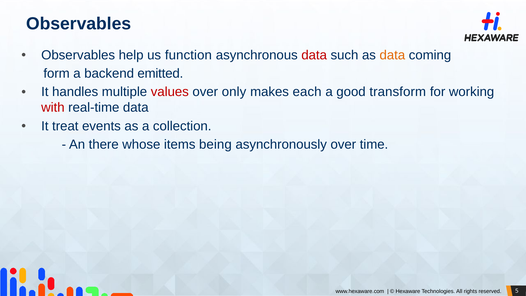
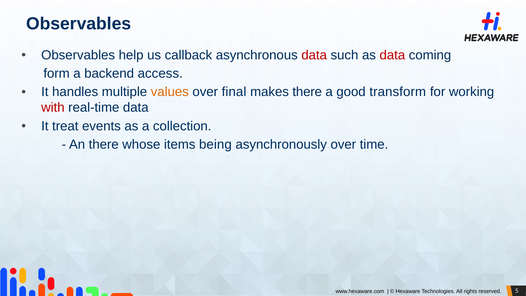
function: function -> callback (188, 55)
data colour: orange -> red (392, 55)
emitted: emitted -> access (160, 73)
values colour: red -> orange (170, 92)
only: only -> final (234, 92)
makes each: each -> there (307, 92)
